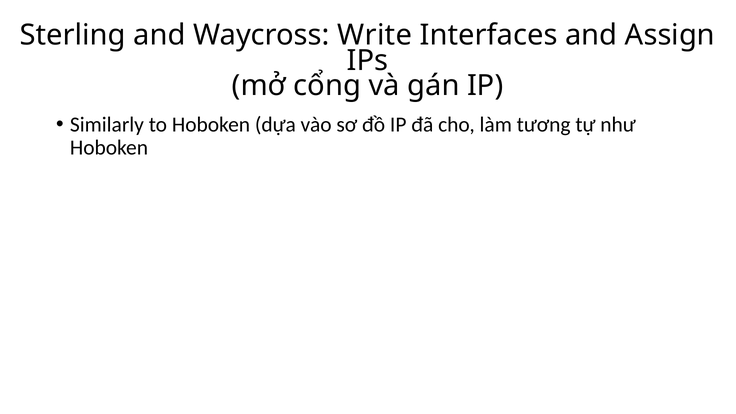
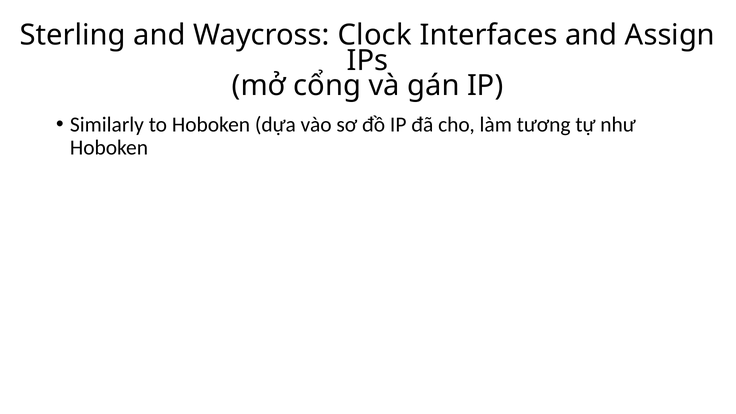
Write: Write -> Clock (375, 35)
